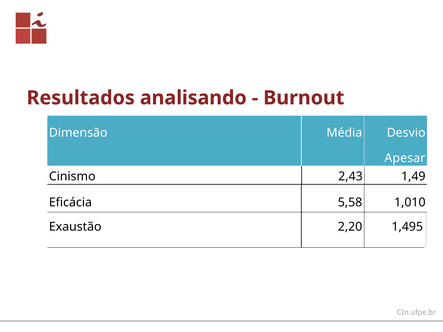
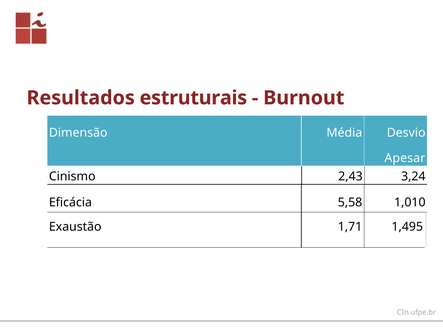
analisando: analisando -> estruturais (193, 98)
1,49: 1,49 -> 3,24 (413, 177)
2,20: 2,20 -> 1,71 (350, 227)
